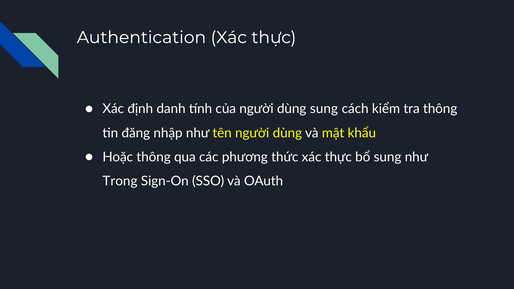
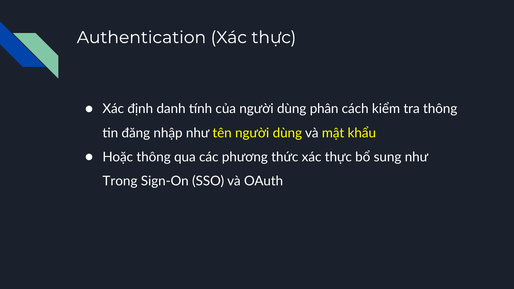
dùng sung: sung -> phân (324, 109)
